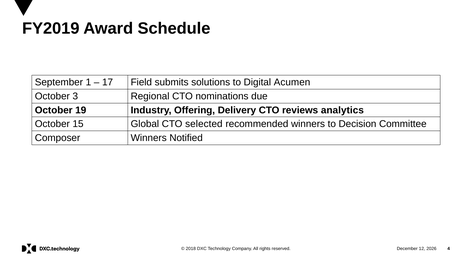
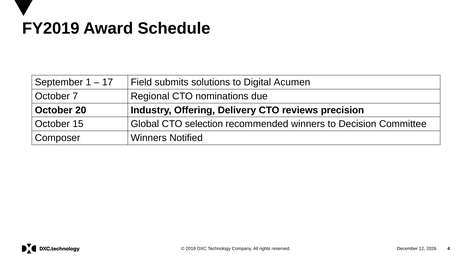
3: 3 -> 7 (75, 96)
19: 19 -> 20 (81, 110)
analytics: analytics -> precision (342, 110)
selected: selected -> selection (204, 124)
